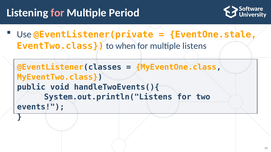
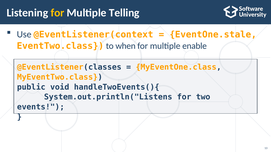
for colour: pink -> yellow (57, 13)
Period: Period -> Telling (124, 13)
@EventListener(private: @EventListener(private -> @EventListener(context (93, 35)
listens: listens -> enable (195, 46)
